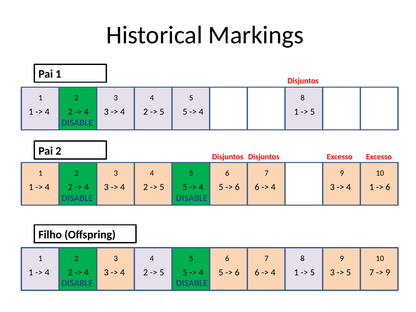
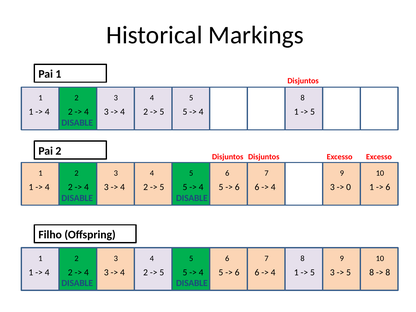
4: 4 -> 0 (349, 187)
7: 7 -> 8 (372, 272)
9: 9 -> 8 (388, 272)
